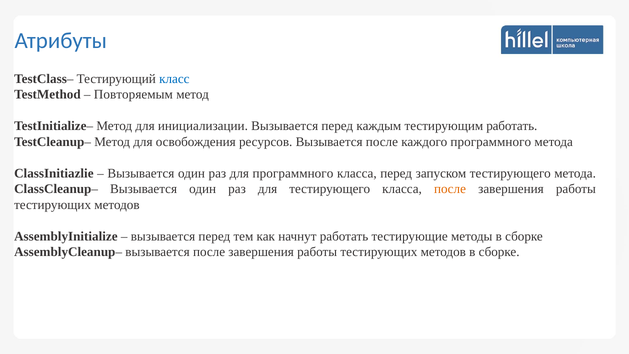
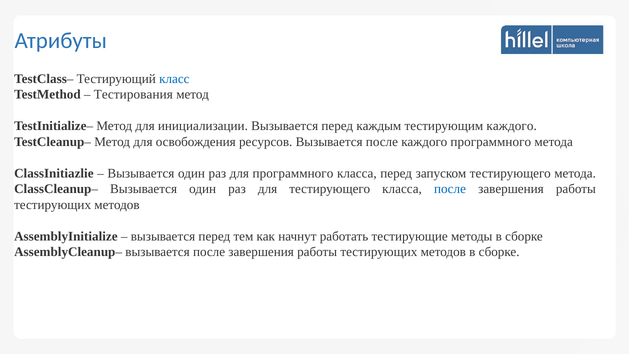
Повторяемым: Повторяемым -> Тестирования (133, 95)
тестирующим работать: работать -> каждого (512, 126)
после colour: orange -> blue (450, 189)
